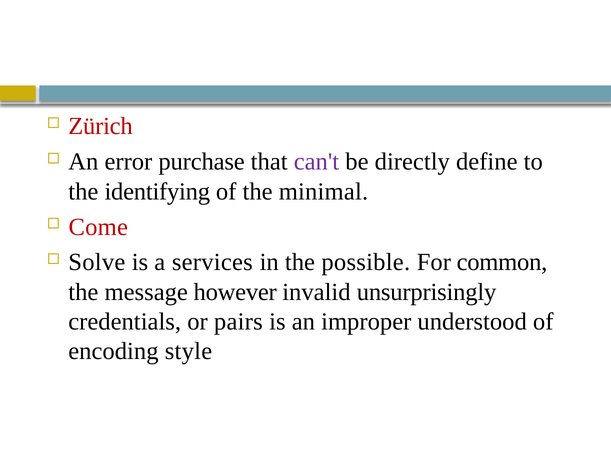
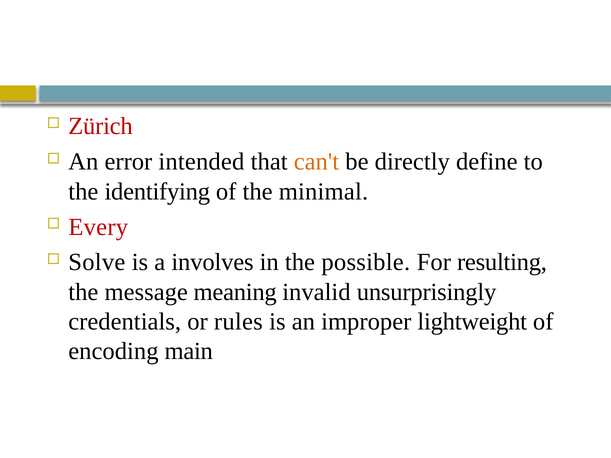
purchase: purchase -> intended (201, 162)
can't colour: purple -> orange (316, 162)
Come: Come -> Every (98, 227)
services: services -> involves (213, 263)
common: common -> resulting (502, 263)
however: however -> meaning (235, 292)
pairs: pairs -> rules (238, 322)
understood: understood -> lightweight (472, 322)
style: style -> main (189, 351)
